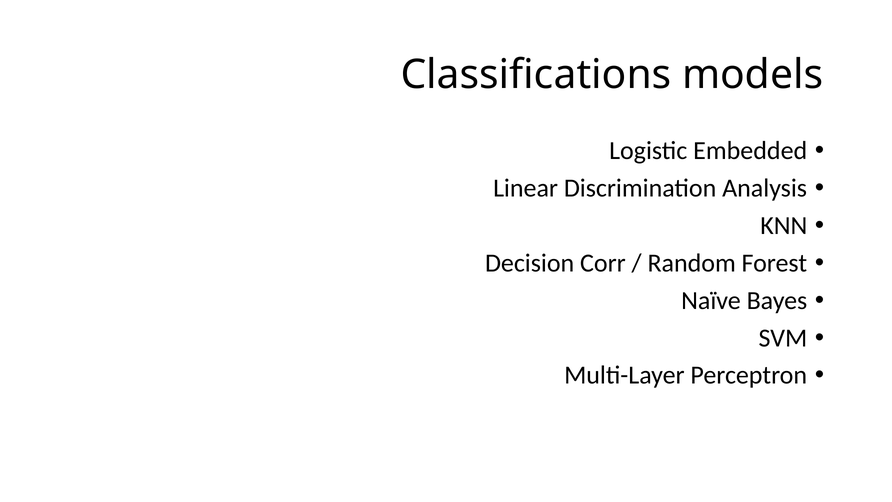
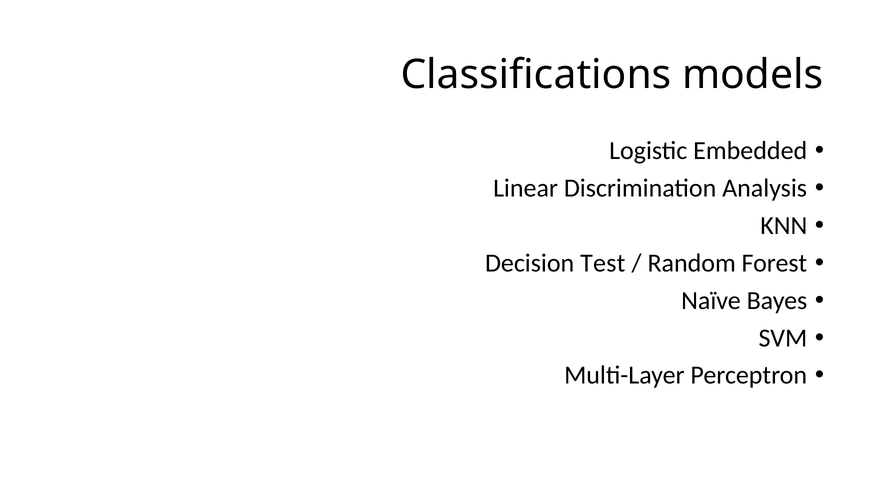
Corr: Corr -> Test (603, 263)
